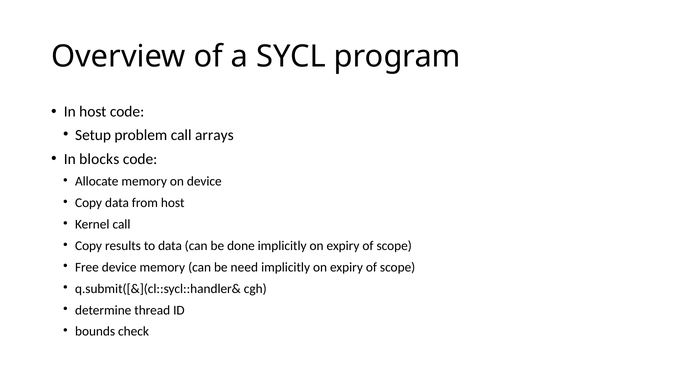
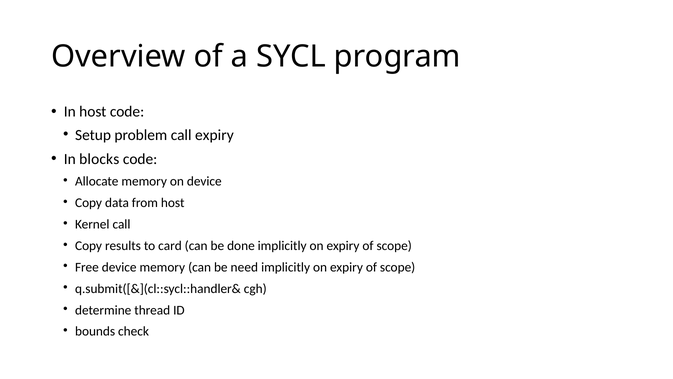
call arrays: arrays -> expiry (214, 135)
to data: data -> card (170, 246)
